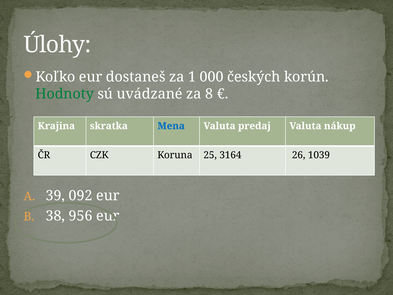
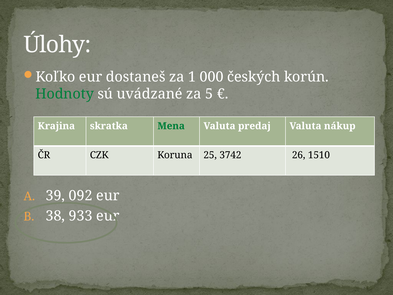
8: 8 -> 5 (209, 94)
Mena colour: blue -> green (171, 126)
3164: 3164 -> 3742 (230, 155)
1039: 1039 -> 1510 (319, 155)
956: 956 -> 933 (81, 216)
